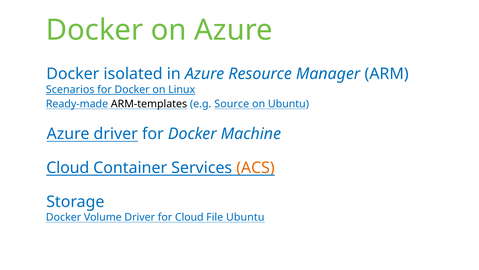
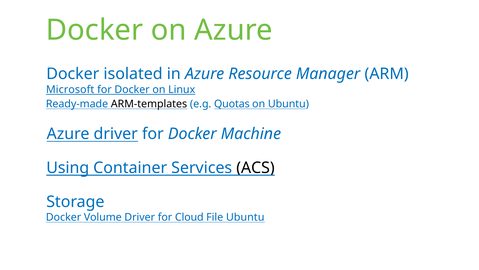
Scenarios: Scenarios -> Microsoft (70, 89)
Source: Source -> Quotas (232, 104)
Cloud: Cloud -> Using (68, 168)
ACS colour: orange -> black (255, 168)
